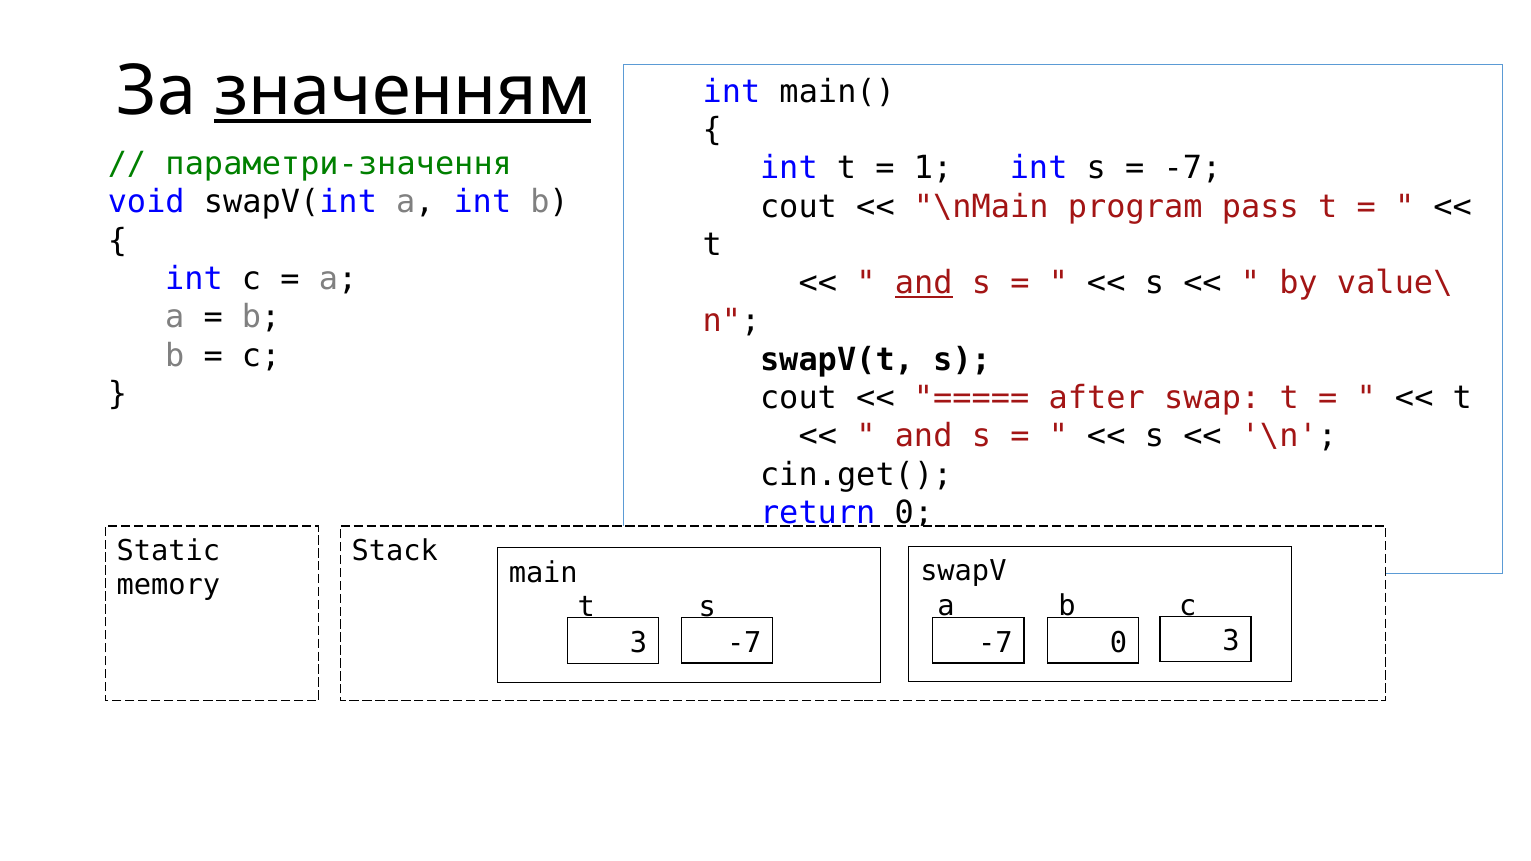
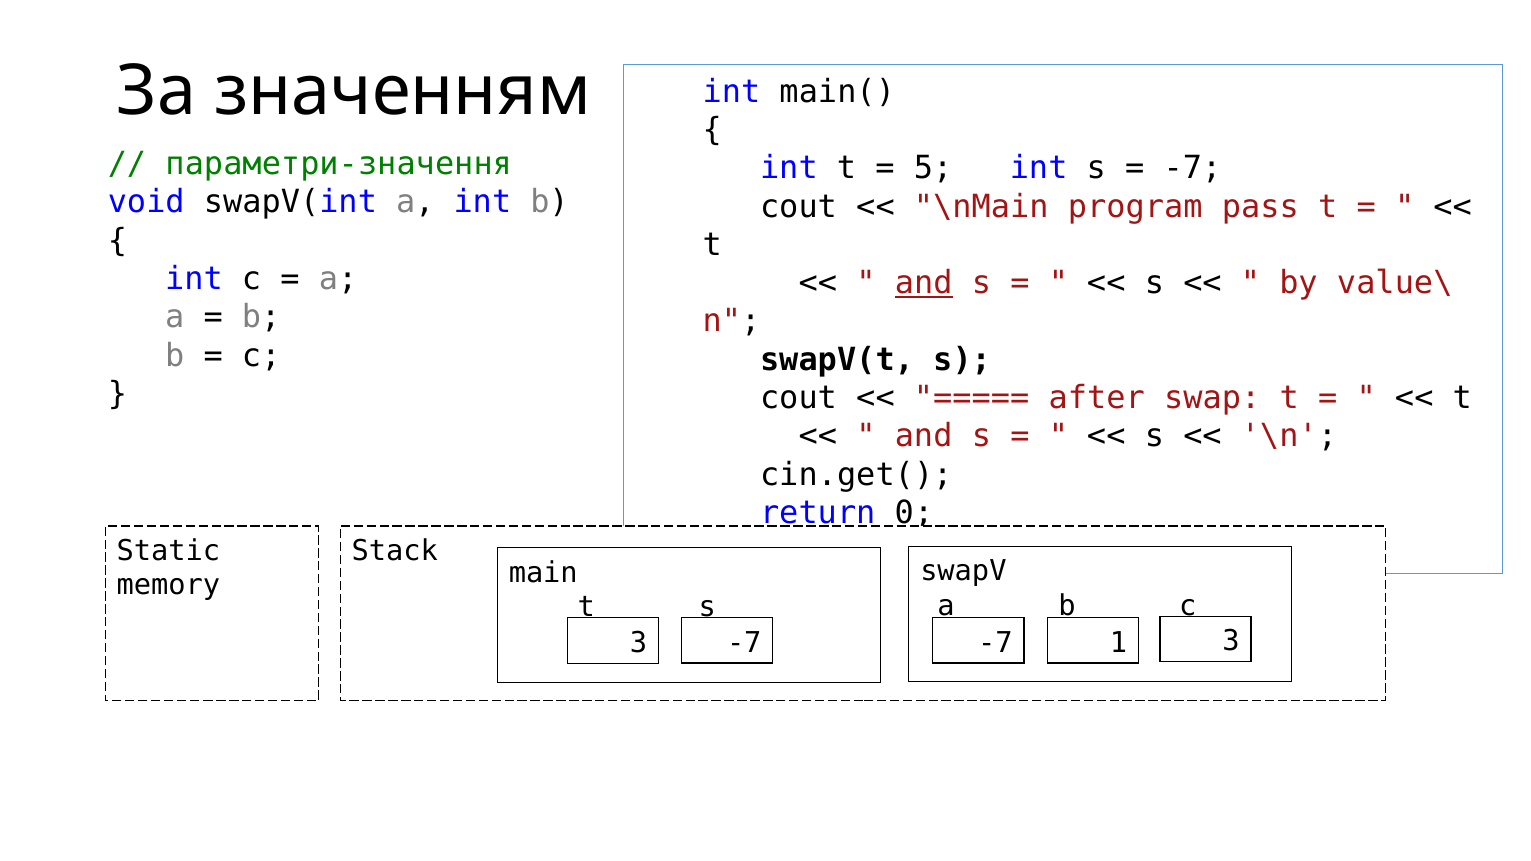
значенням underline: present -> none (403, 91)
1: 1 -> 5 (933, 168)
-7 0: 0 -> 1 (1118, 643)
